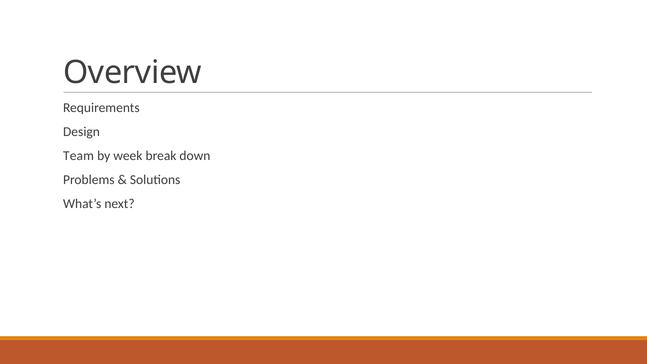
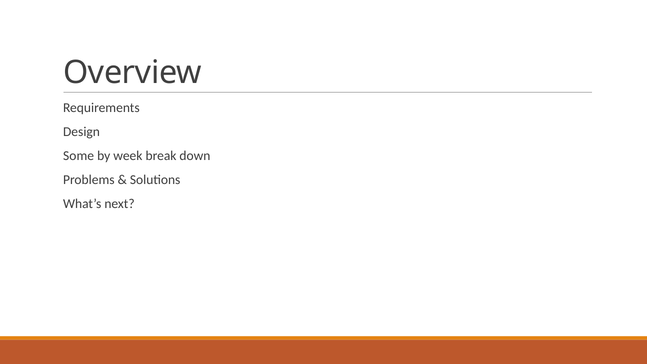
Team: Team -> Some (79, 156)
